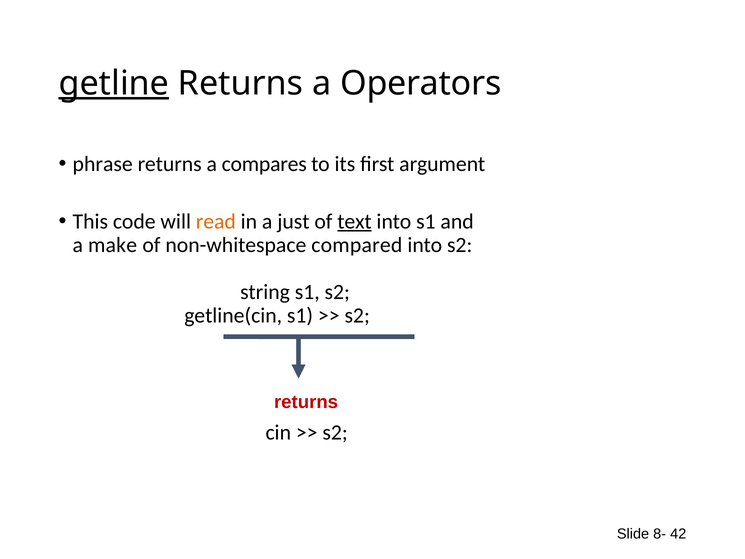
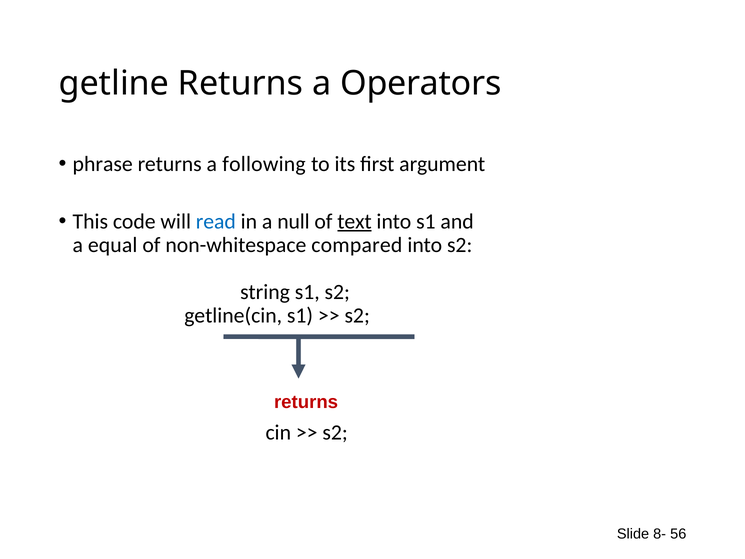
getline underline: present -> none (114, 84)
compares: compares -> following (264, 164)
read colour: orange -> blue (216, 221)
just: just -> null (293, 221)
make: make -> equal (113, 245)
42: 42 -> 56 (678, 534)
